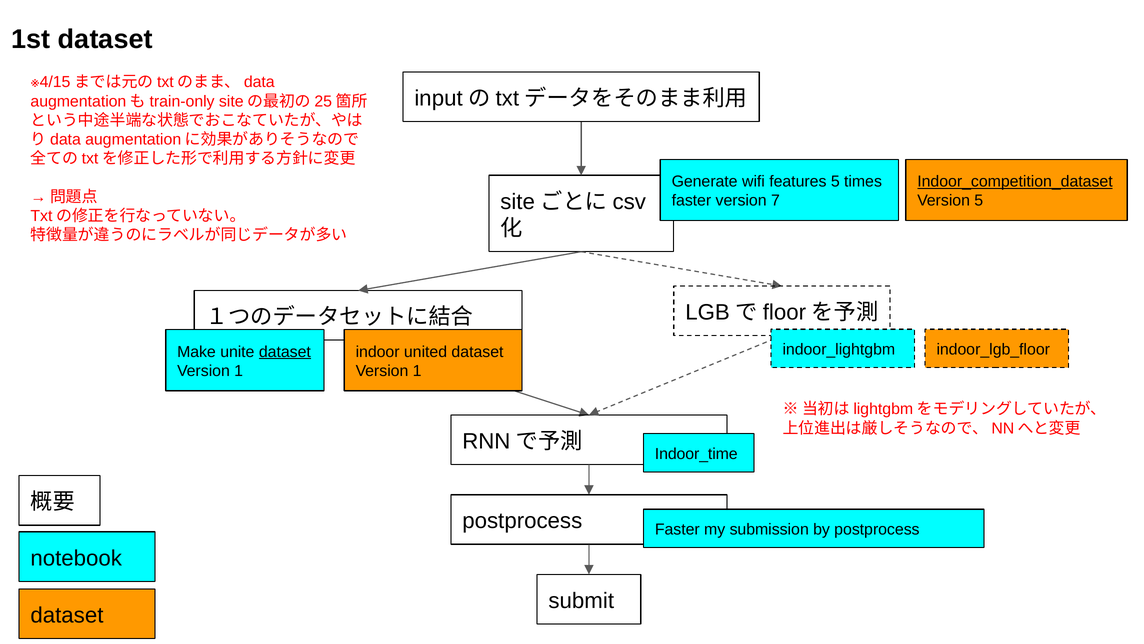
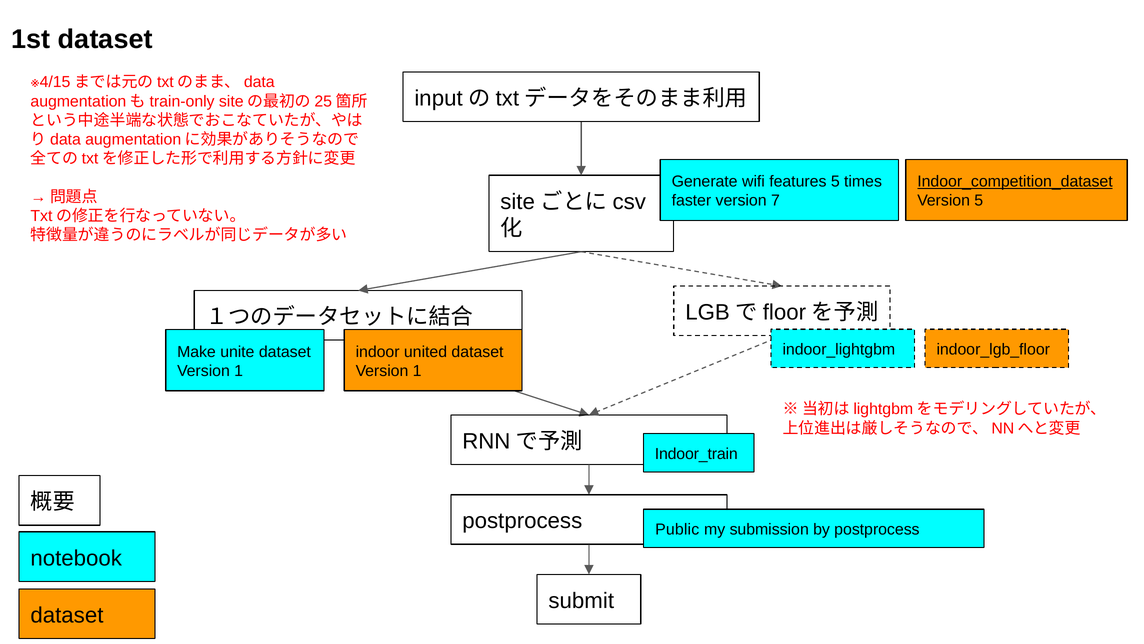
dataset underline: present -> none (285, 352)
Indoor_time: Indoor_time -> Indoor_train (696, 454)
Faster: Faster -> Public (677, 529)
